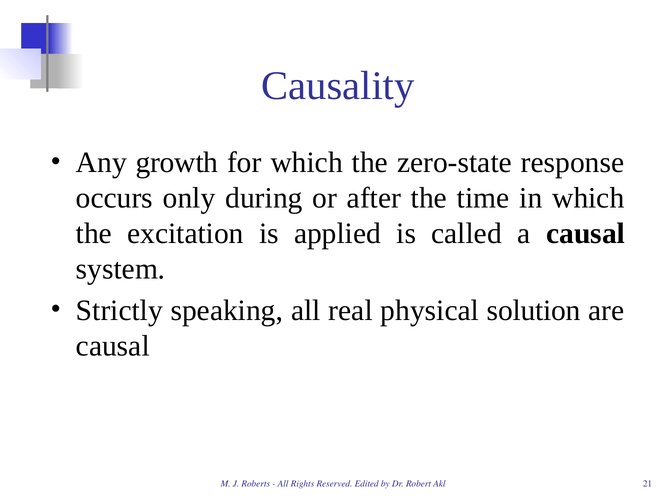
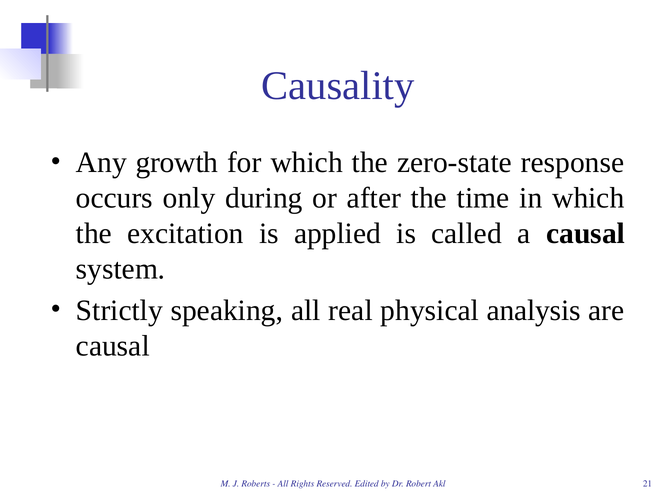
solution: solution -> analysis (534, 310)
